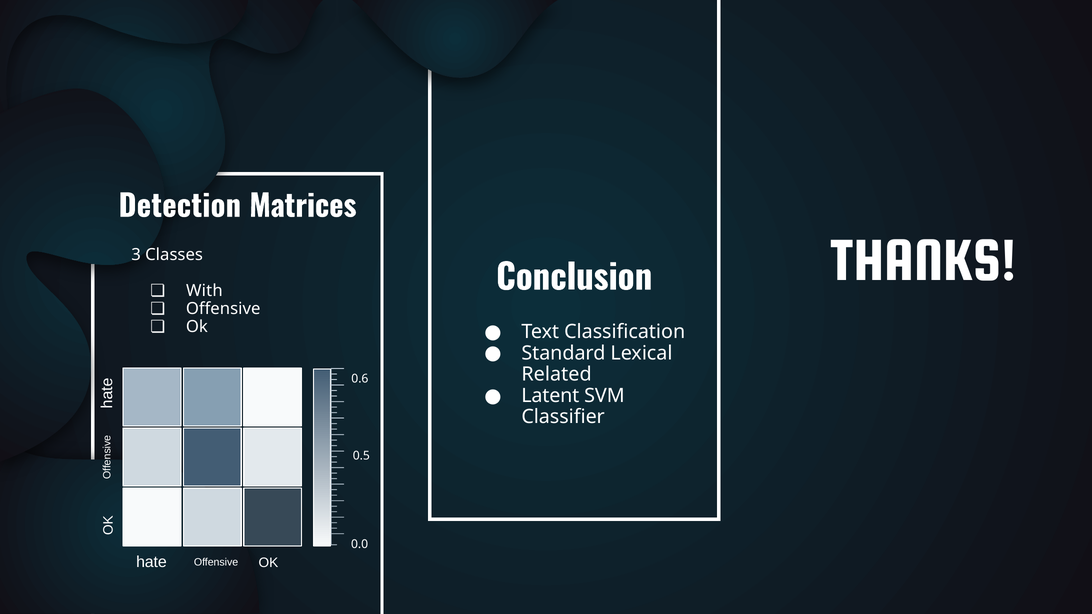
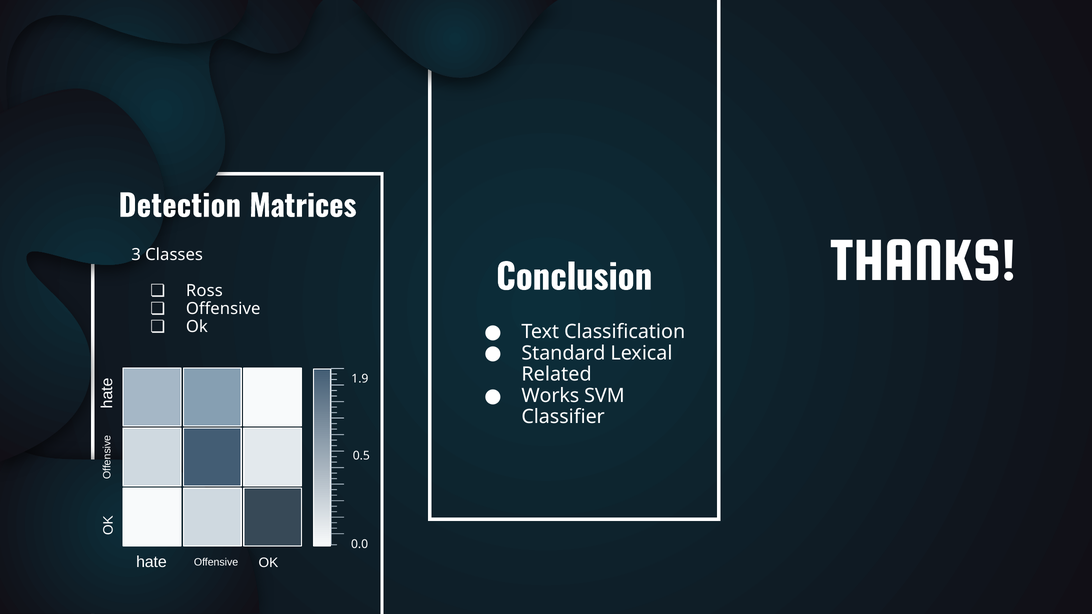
With: With -> Ross (204, 291)
0.6: 0.6 -> 1.9 (360, 379)
Latent: Latent -> Works (550, 396)
